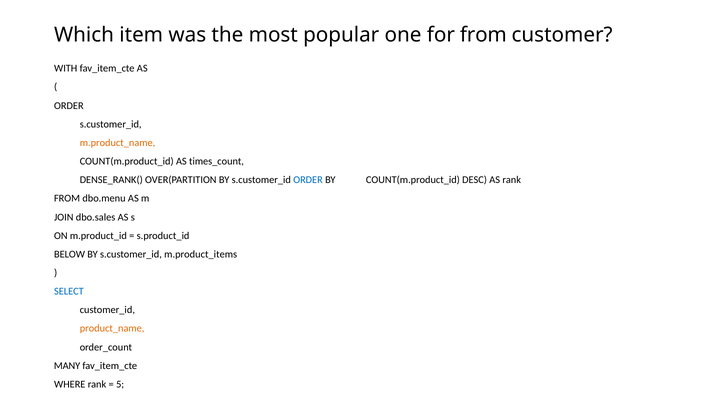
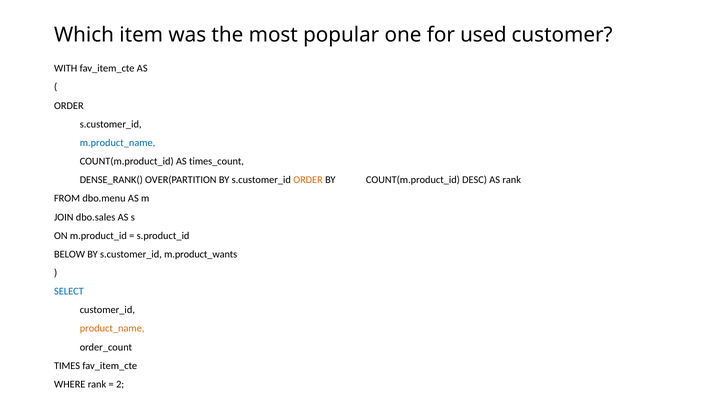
for from: from -> used (483, 35)
m.product_name colour: orange -> blue (118, 143)
ORDER colour: blue -> orange (308, 180)
m.product_items: m.product_items -> m.product_wants (201, 254)
MANY: MANY -> TIMES (67, 366)
5: 5 -> 2 (120, 384)
